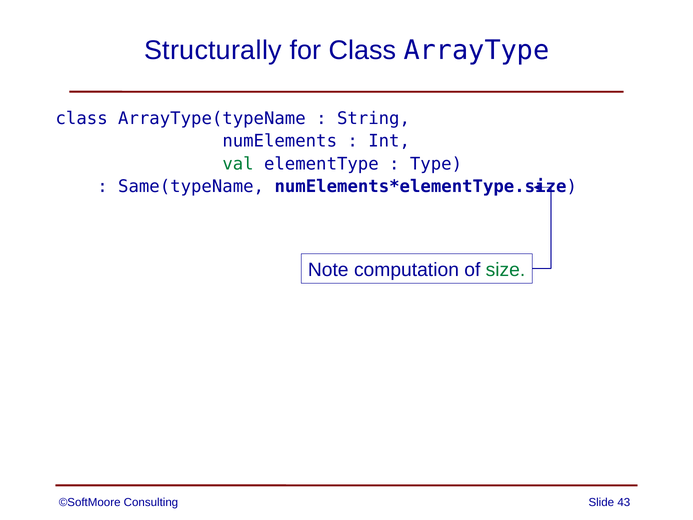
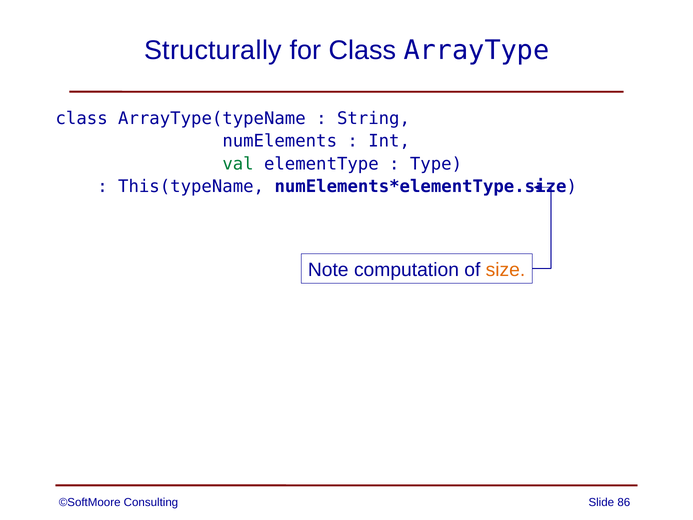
Same(typeName: Same(typeName -> This(typeName (191, 187)
size colour: green -> orange (505, 270)
43: 43 -> 86 (624, 502)
